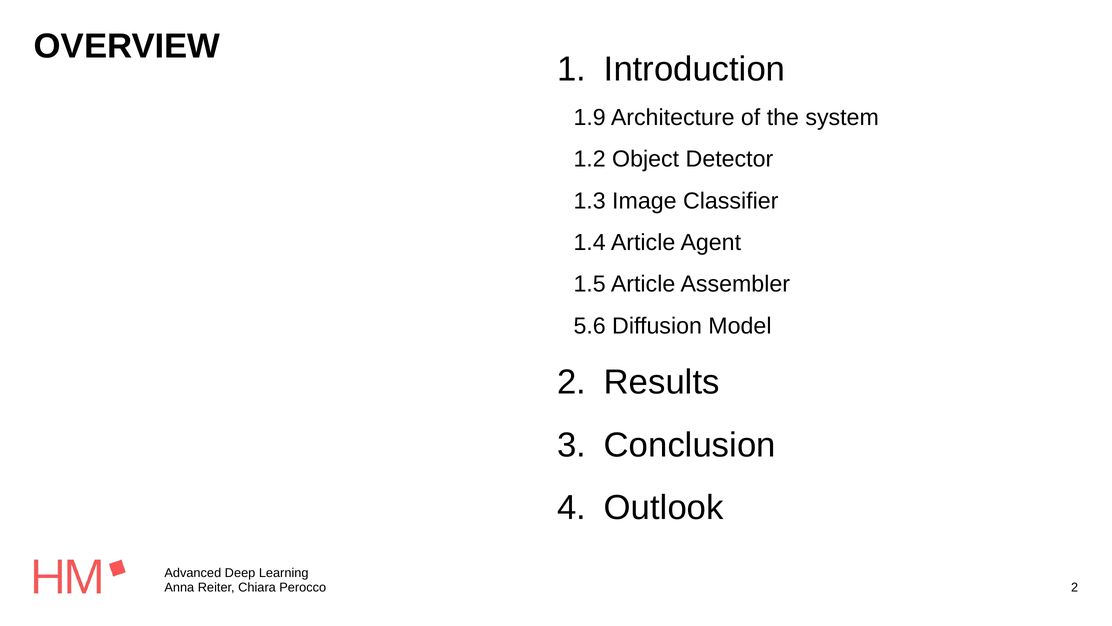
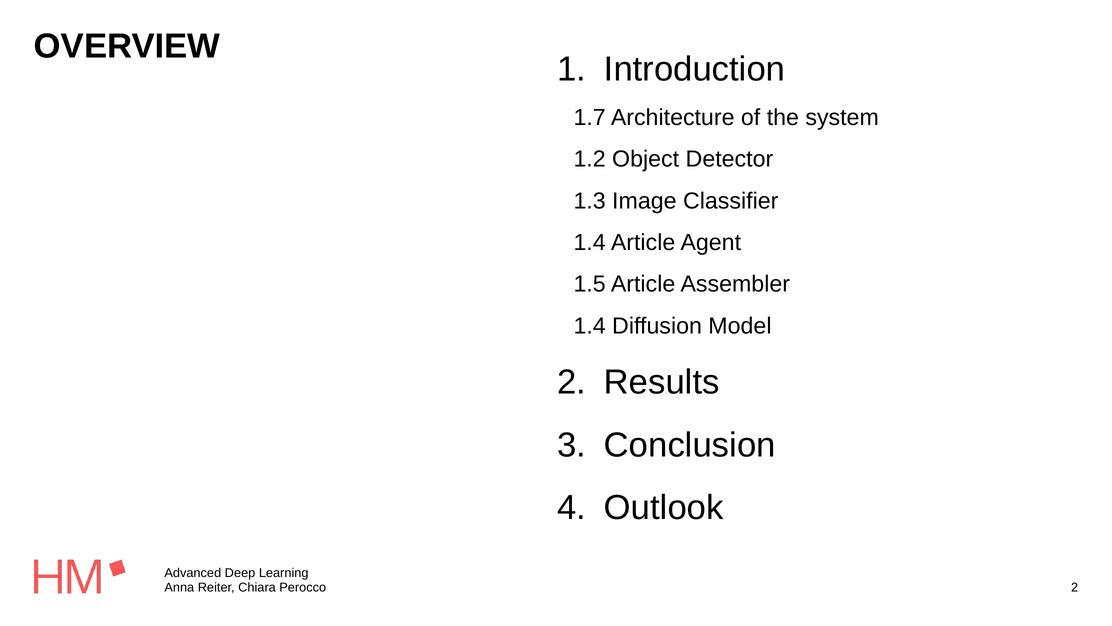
1.9: 1.9 -> 1.7 (590, 117)
5.6: 5.6 -> 1.4 (590, 326)
